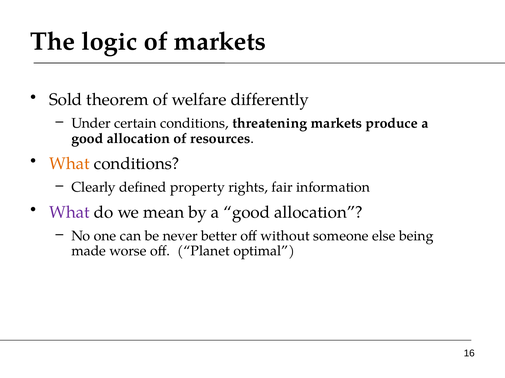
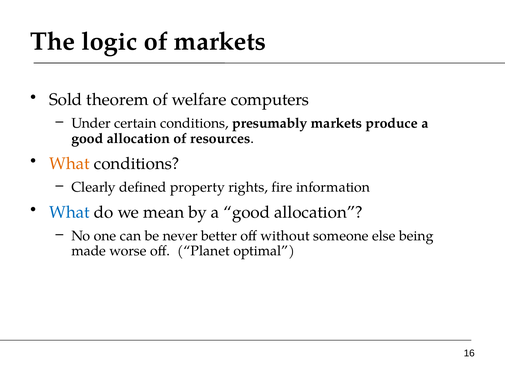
differently: differently -> computers (270, 100)
threatening: threatening -> presumably (270, 124)
fair: fair -> fire (282, 187)
What colour: purple -> blue (70, 213)
